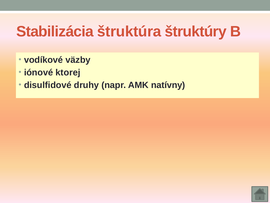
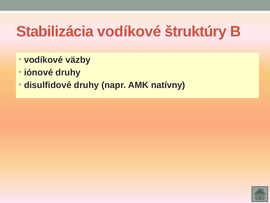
Stabilizácia štruktúra: štruktúra -> vodíkové (129, 31)
iónové ktorej: ktorej -> druhy (68, 72)
